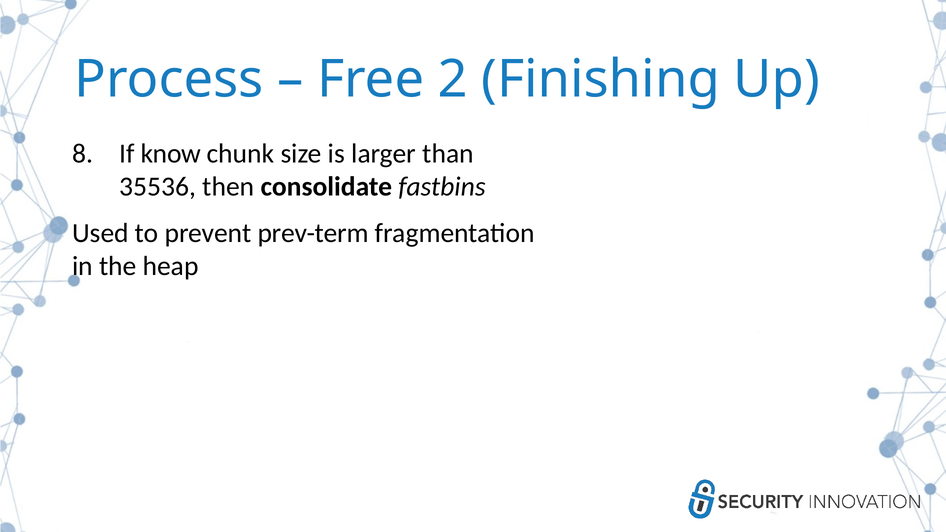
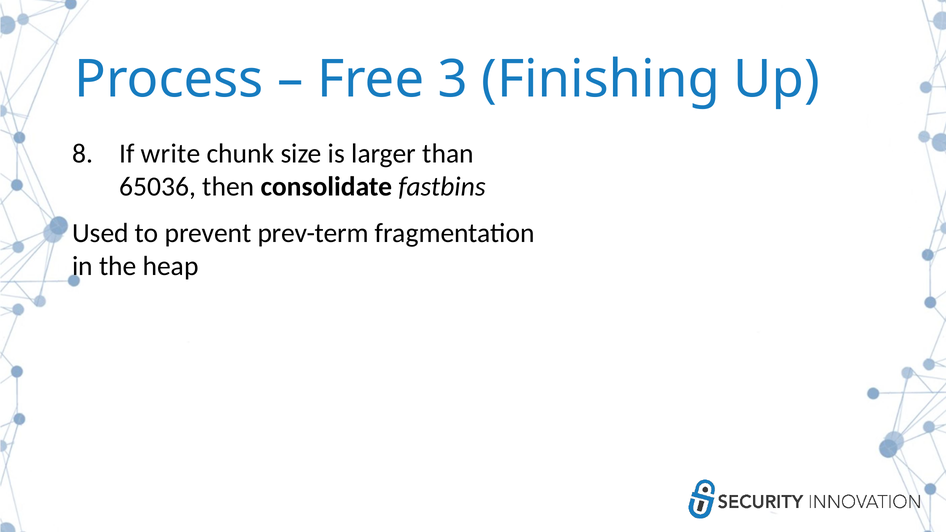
2: 2 -> 3 (453, 79)
know: know -> write (171, 154)
35536: 35536 -> 65036 (158, 187)
